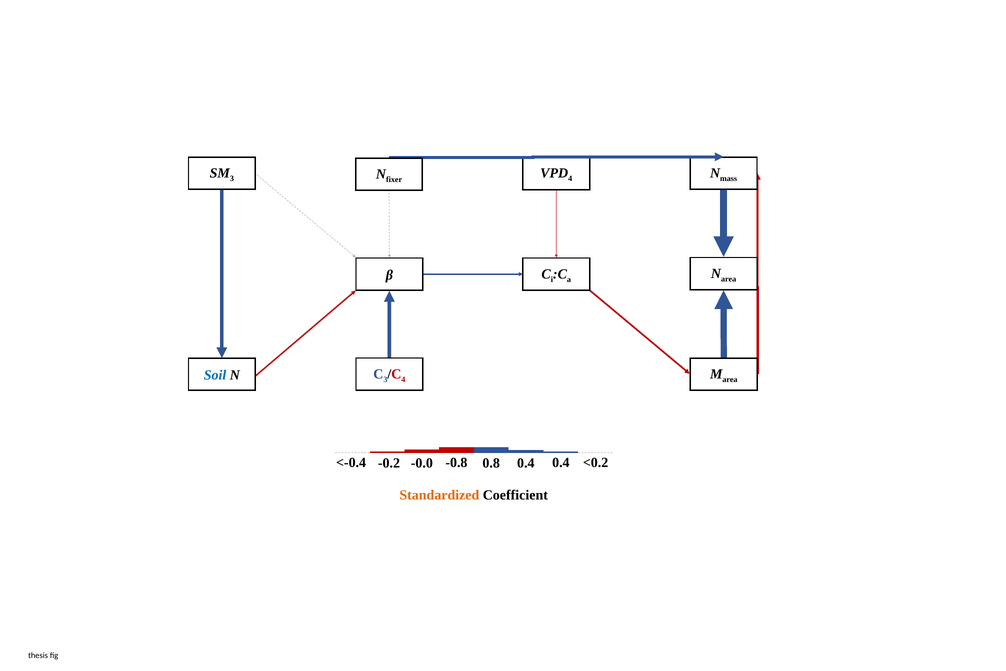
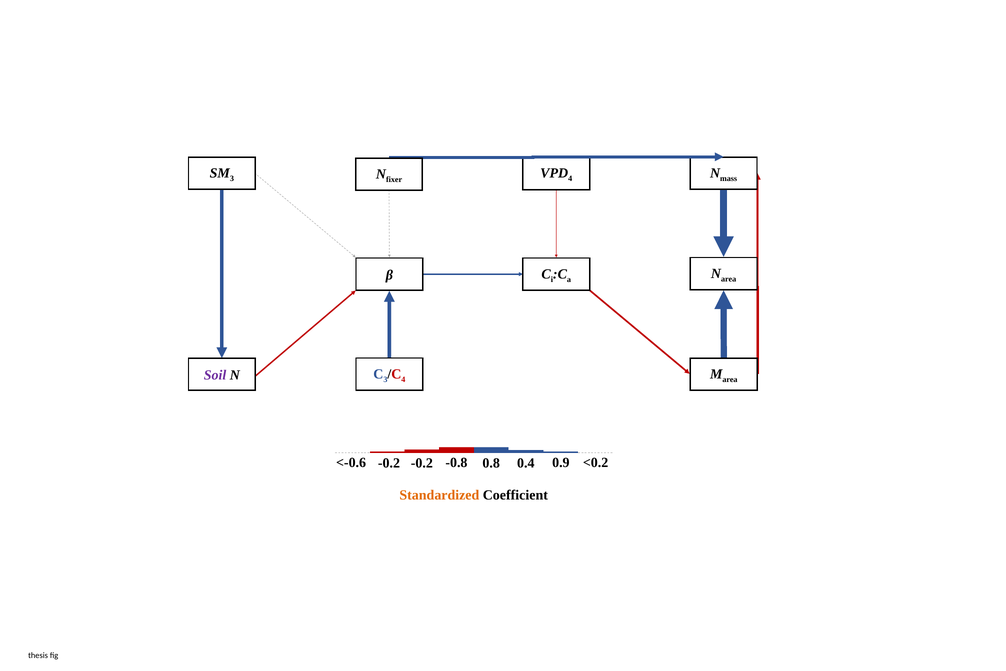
Soil colour: blue -> purple (215, 375)
<-0.4: <-0.4 -> <-0.6 (351, 462)
-0.0: -0.0 -> -0.2 (422, 463)
0.4 0.4: 0.4 -> 0.9 (561, 462)
